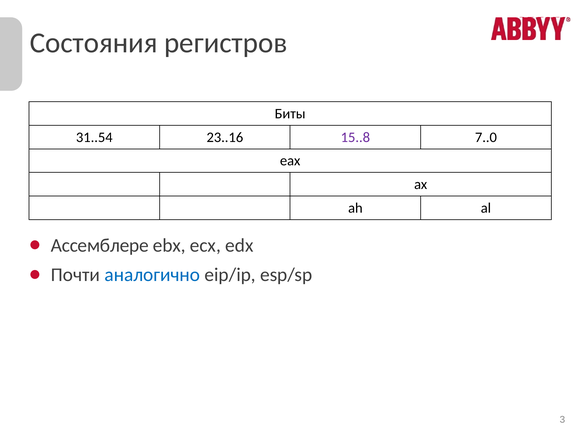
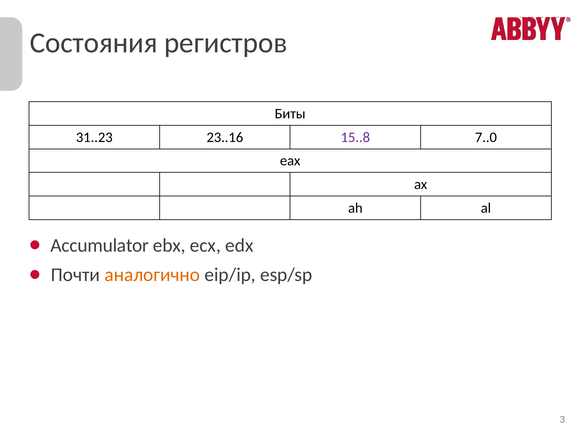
31..54: 31..54 -> 31..23 (94, 137)
Ассемблере: Ассемблере -> Accumulator (100, 245)
аналогично colour: blue -> orange (152, 275)
